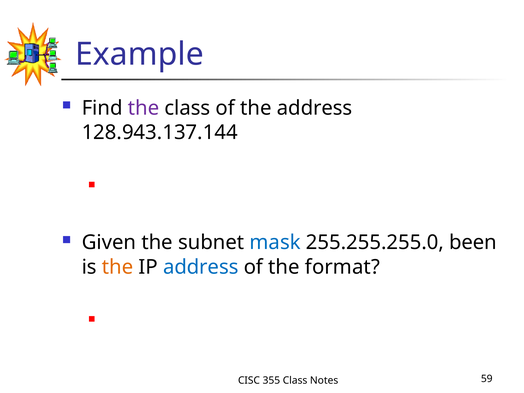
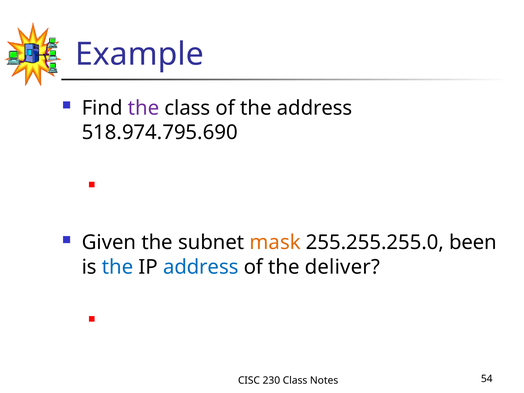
128.943.137.144: 128.943.137.144 -> 518.974.795.690 (160, 132)
mask colour: blue -> orange (275, 243)
the colour: orange -> blue (118, 267)
format: format -> deliver (342, 267)
355: 355 -> 230 (271, 381)
59: 59 -> 54 (487, 379)
